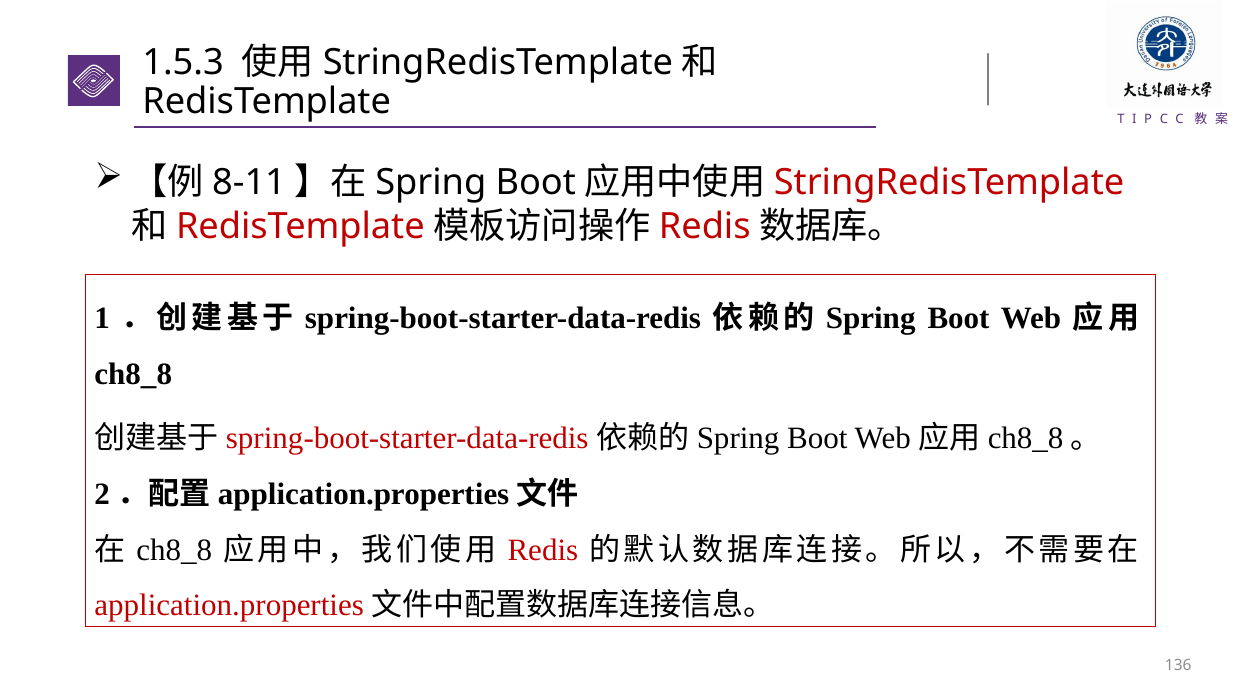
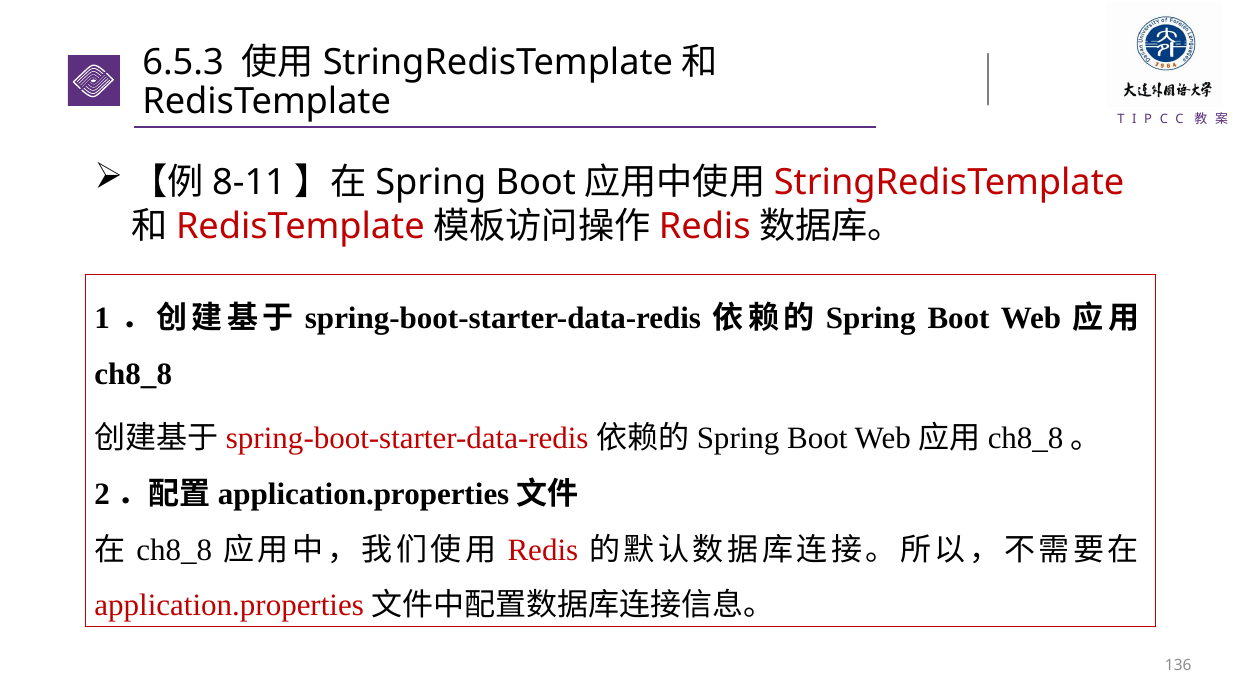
1.5.3: 1.5.3 -> 6.5.3 (183, 62)
